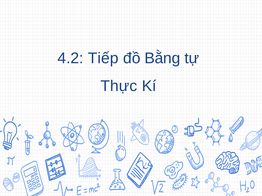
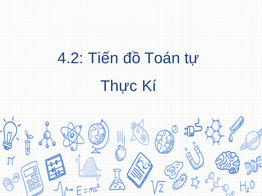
Tiếp: Tiếp -> Tiến (103, 58)
Bằng: Bằng -> Toán (162, 58)
